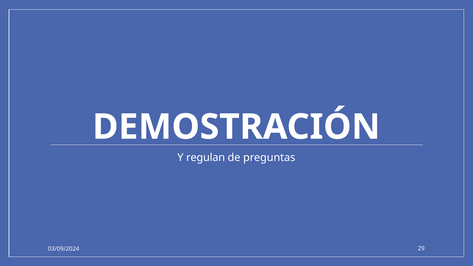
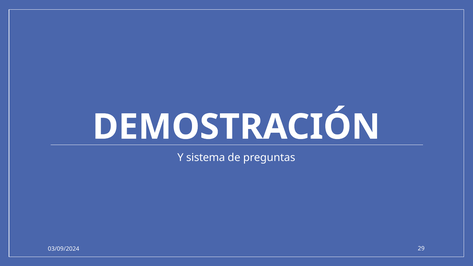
regulan: regulan -> sistema (206, 158)
